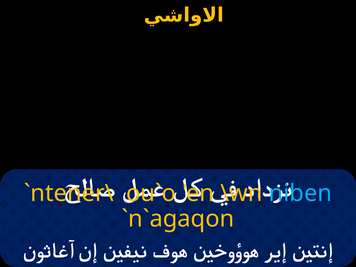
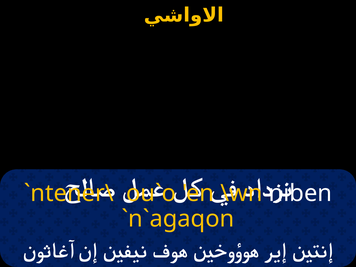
niben colour: light blue -> white (300, 193)
